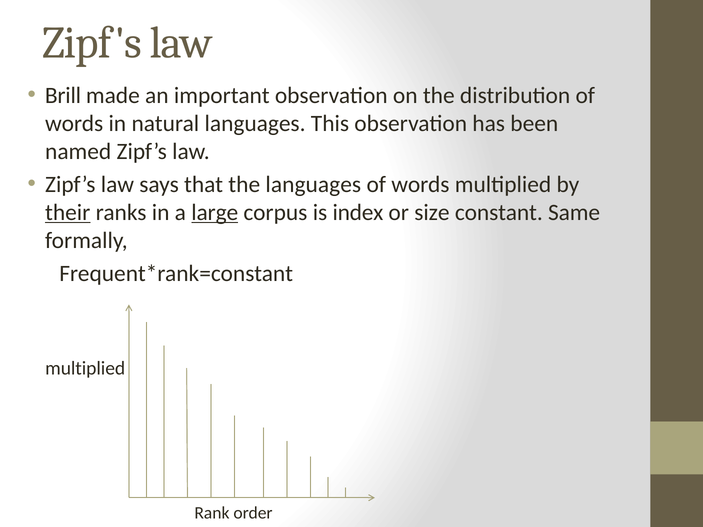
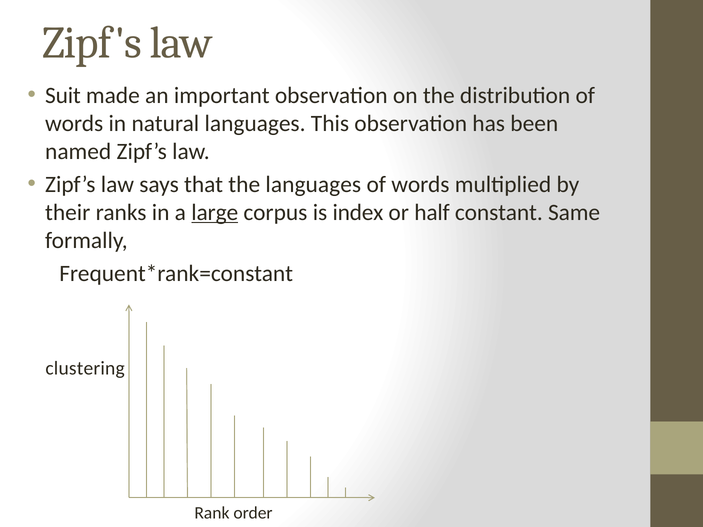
Brill: Brill -> Suit (63, 95)
their underline: present -> none (68, 213)
size: size -> half (432, 213)
multiplied: multiplied -> clustering (85, 368)
